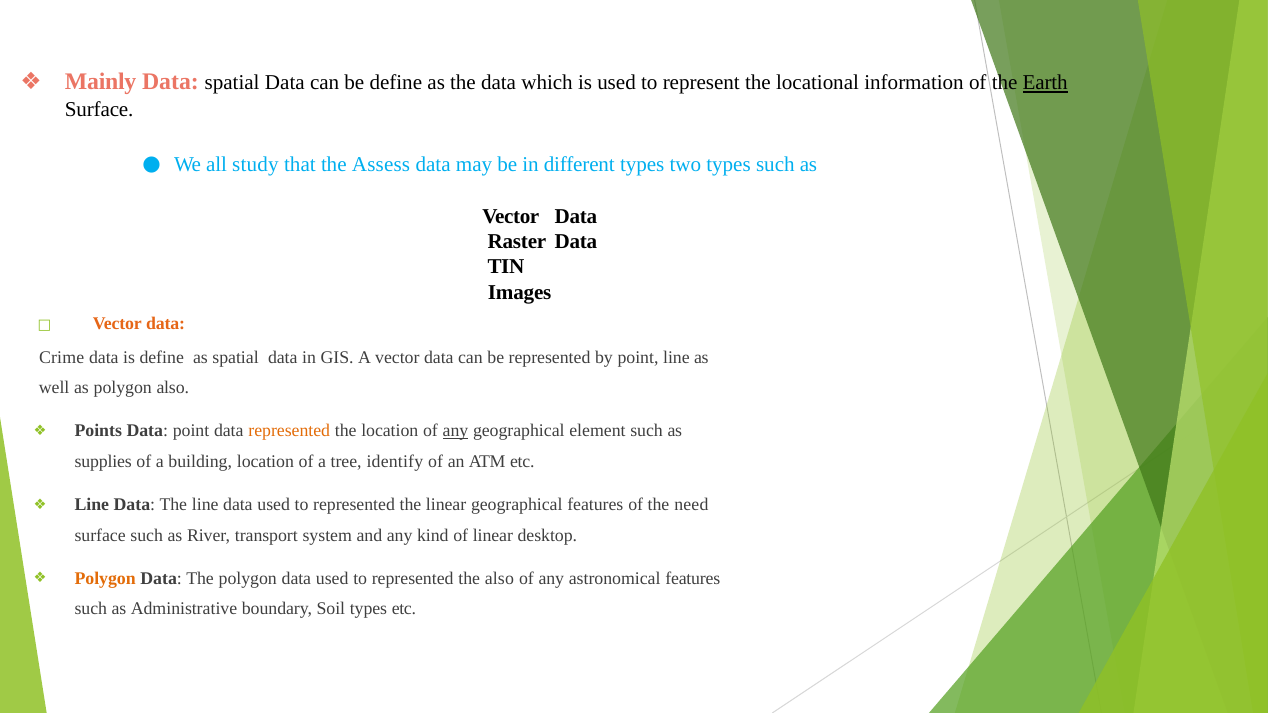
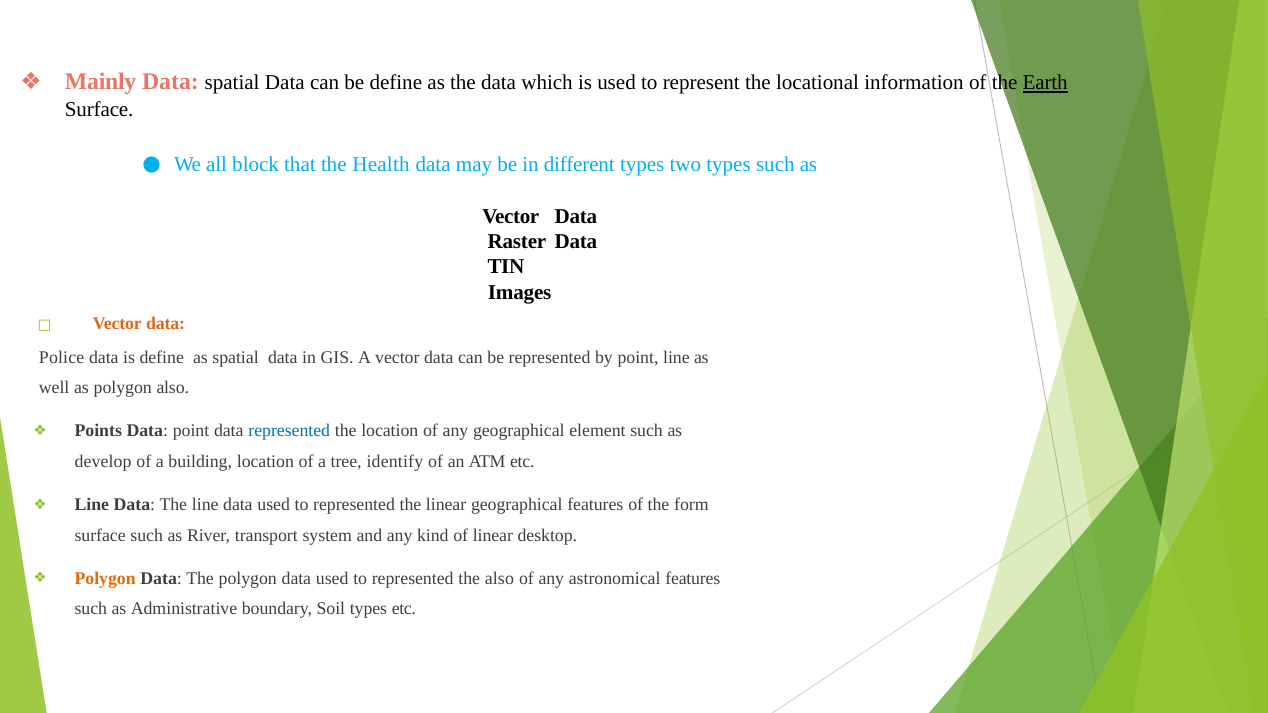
study: study -> block (256, 164)
Assess: Assess -> Health (381, 164)
Crime: Crime -> Police (62, 357)
represented colour: orange -> blue (289, 431)
any underline: present -> none (456, 431)
supplies: supplies -> develop (103, 461)
need: need -> form (691, 505)
